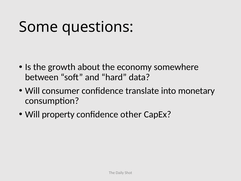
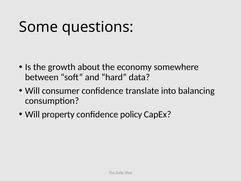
monetary: monetary -> balancing (196, 91)
other: other -> policy (131, 114)
